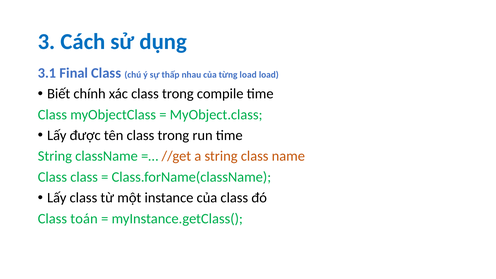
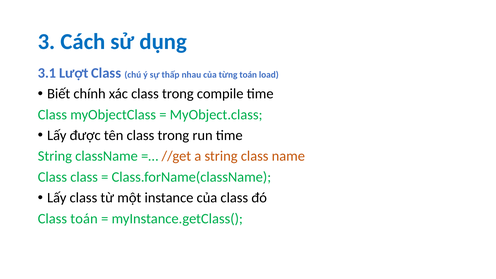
Final: Final -> Lượt (74, 73)
từng load: load -> toán (248, 75)
